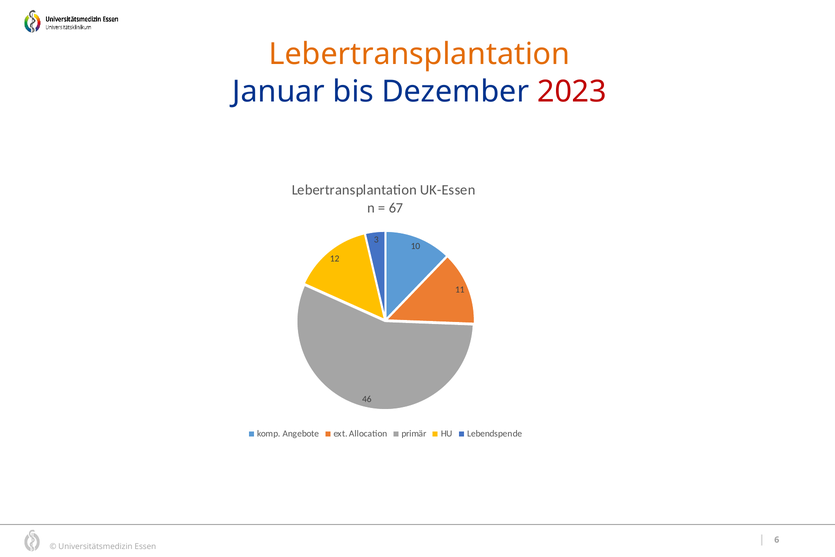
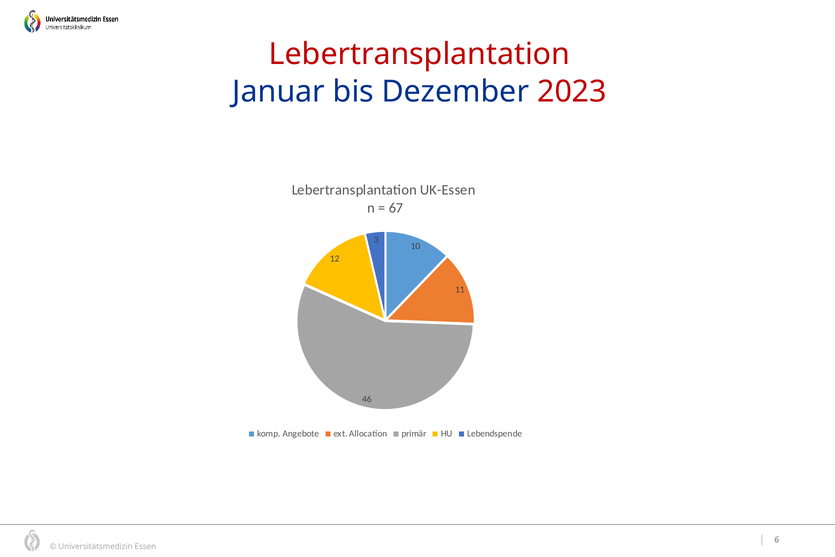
Lebertransplantation colour: orange -> red (420, 54)
